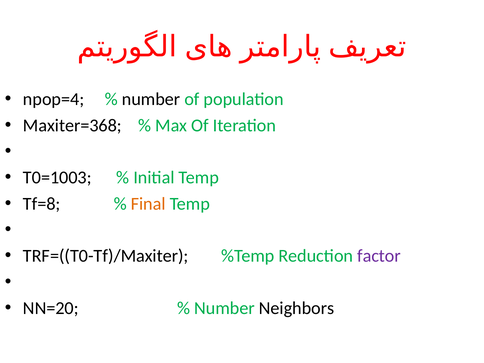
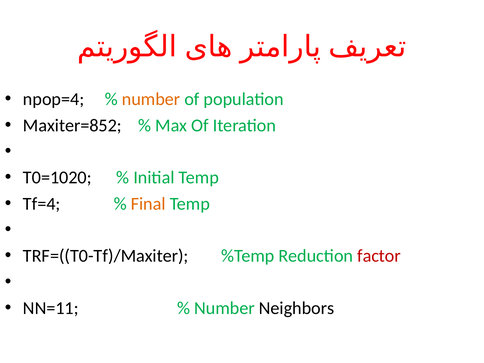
number colour: black -> orange (151, 99)
Maxiter=368: Maxiter=368 -> Maxiter=852 (72, 125)
T0=1003: T0=1003 -> T0=1020 (57, 178)
Tf=8: Tf=8 -> Tf=4 (42, 204)
factor colour: purple -> red (379, 256)
NN=20: NN=20 -> NN=11 (51, 308)
